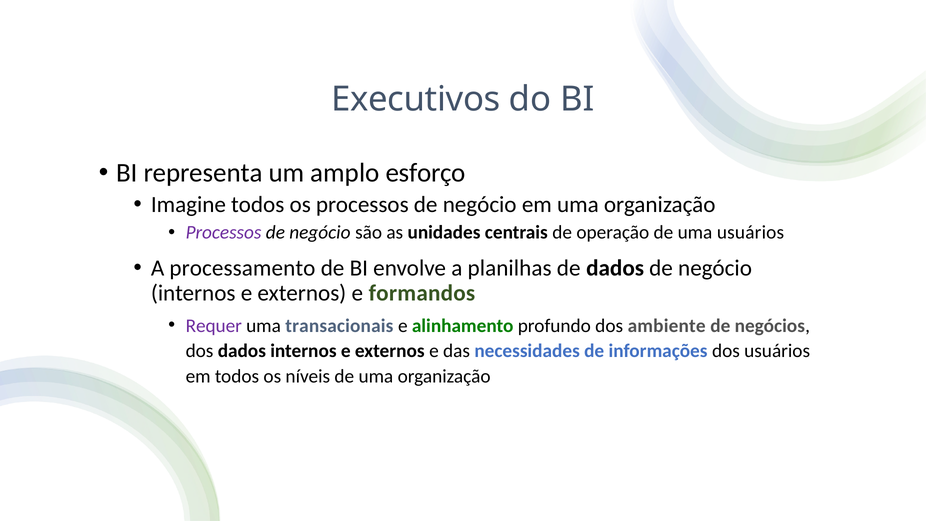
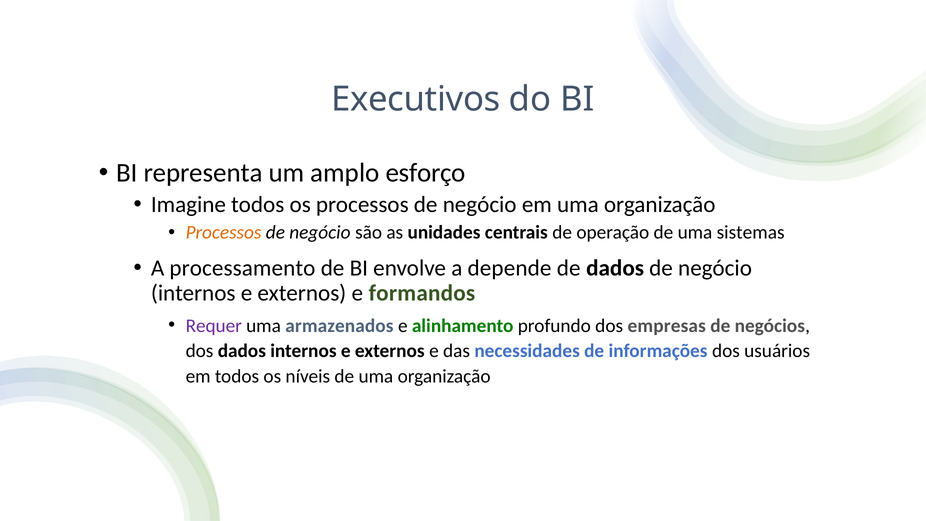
Processos colour: purple -> orange (224, 232)
uma usuários: usuários -> sistemas (751, 232)
planilhas: planilhas -> depende (510, 268)
transacionais: transacionais -> armazenados (339, 326)
ambiente: ambiente -> empresas (667, 326)
